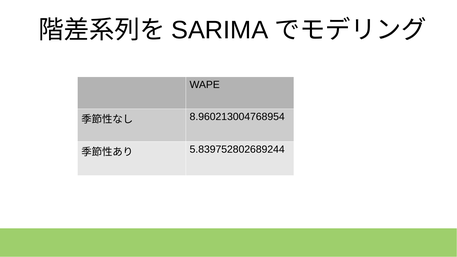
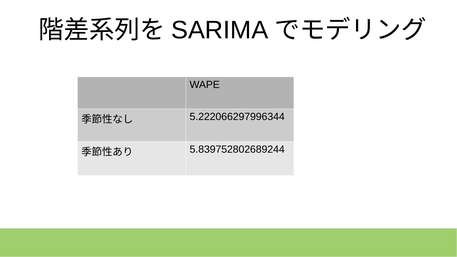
8.960213004768954: 8.960213004768954 -> 5.222066297996344 (237, 117)
